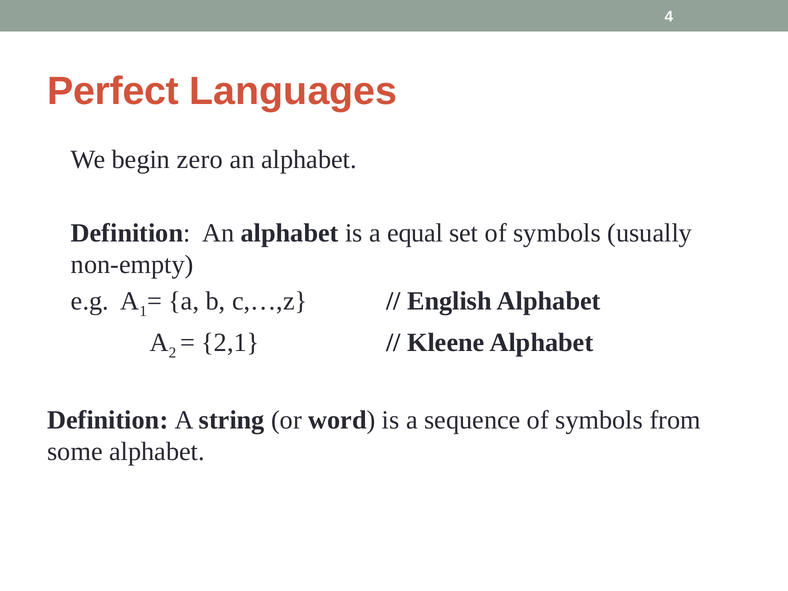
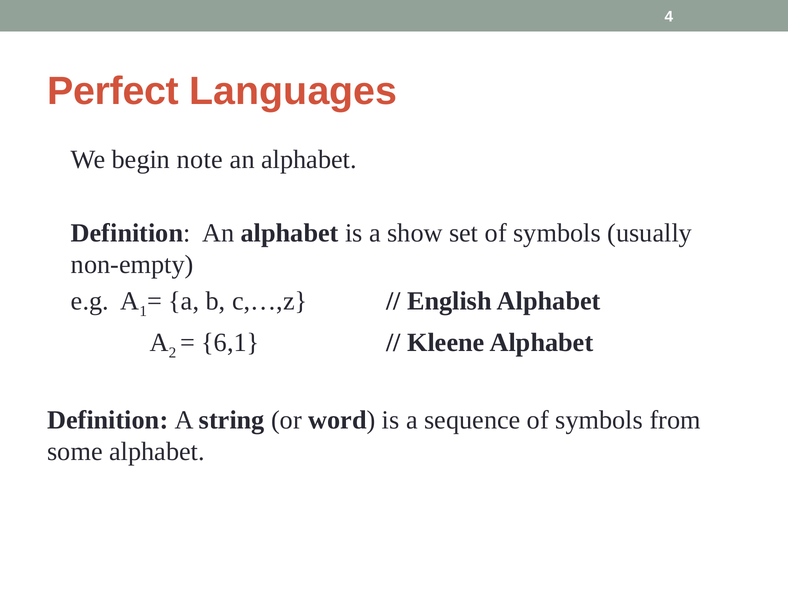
zero: zero -> note (200, 159)
equal: equal -> show (415, 233)
2,1: 2,1 -> 6,1 (230, 342)
